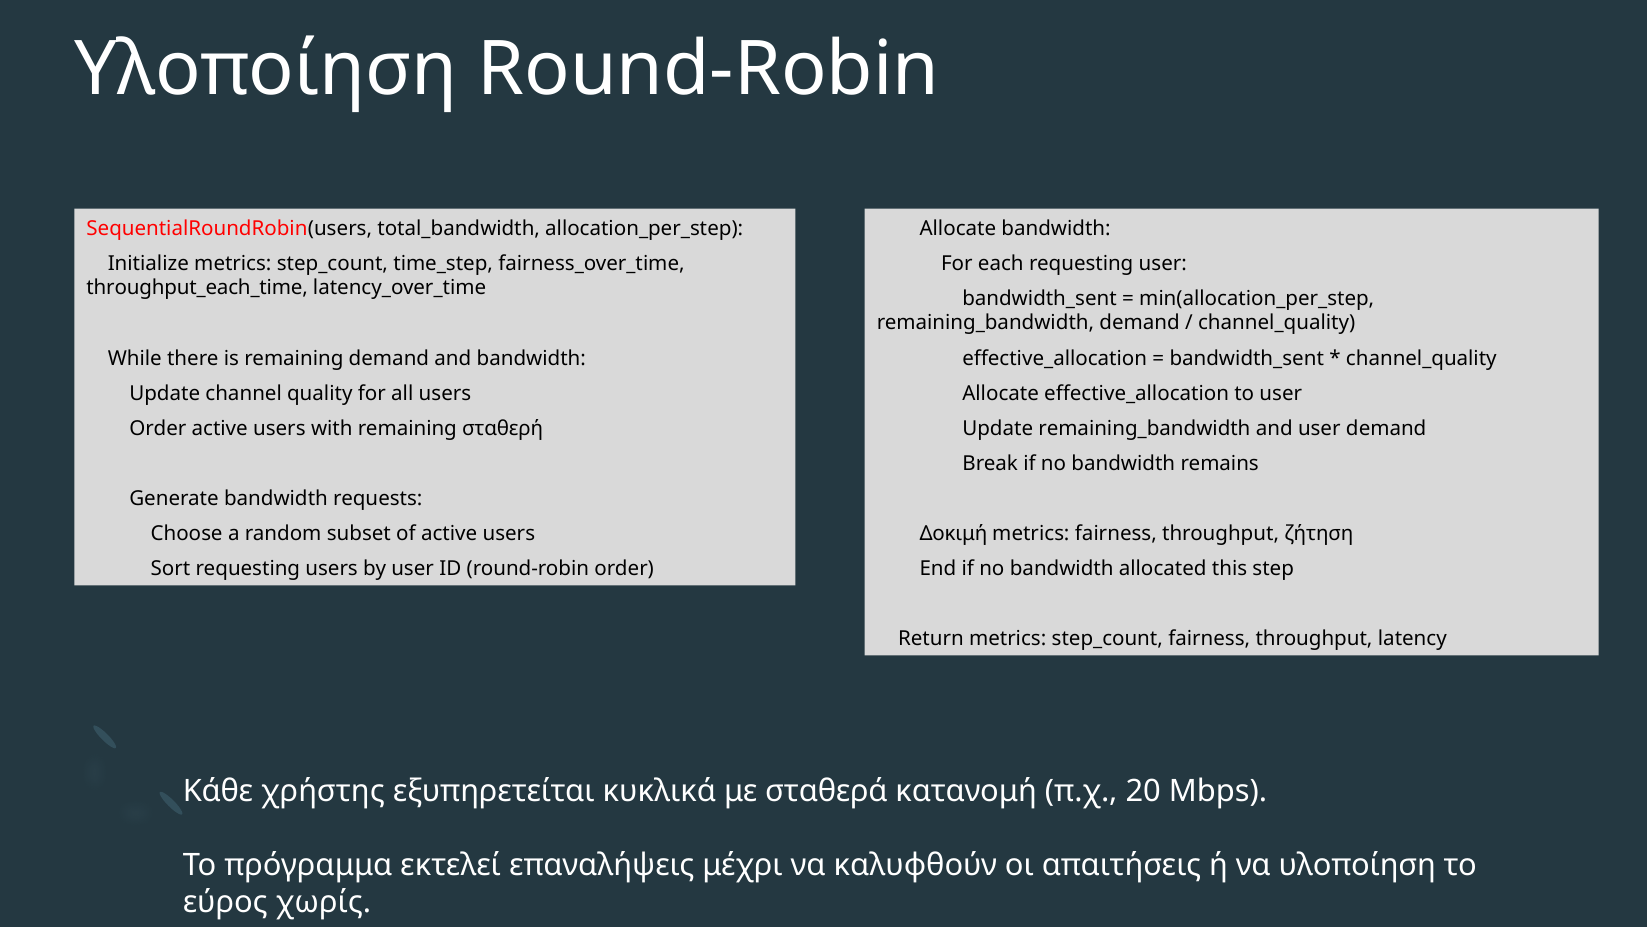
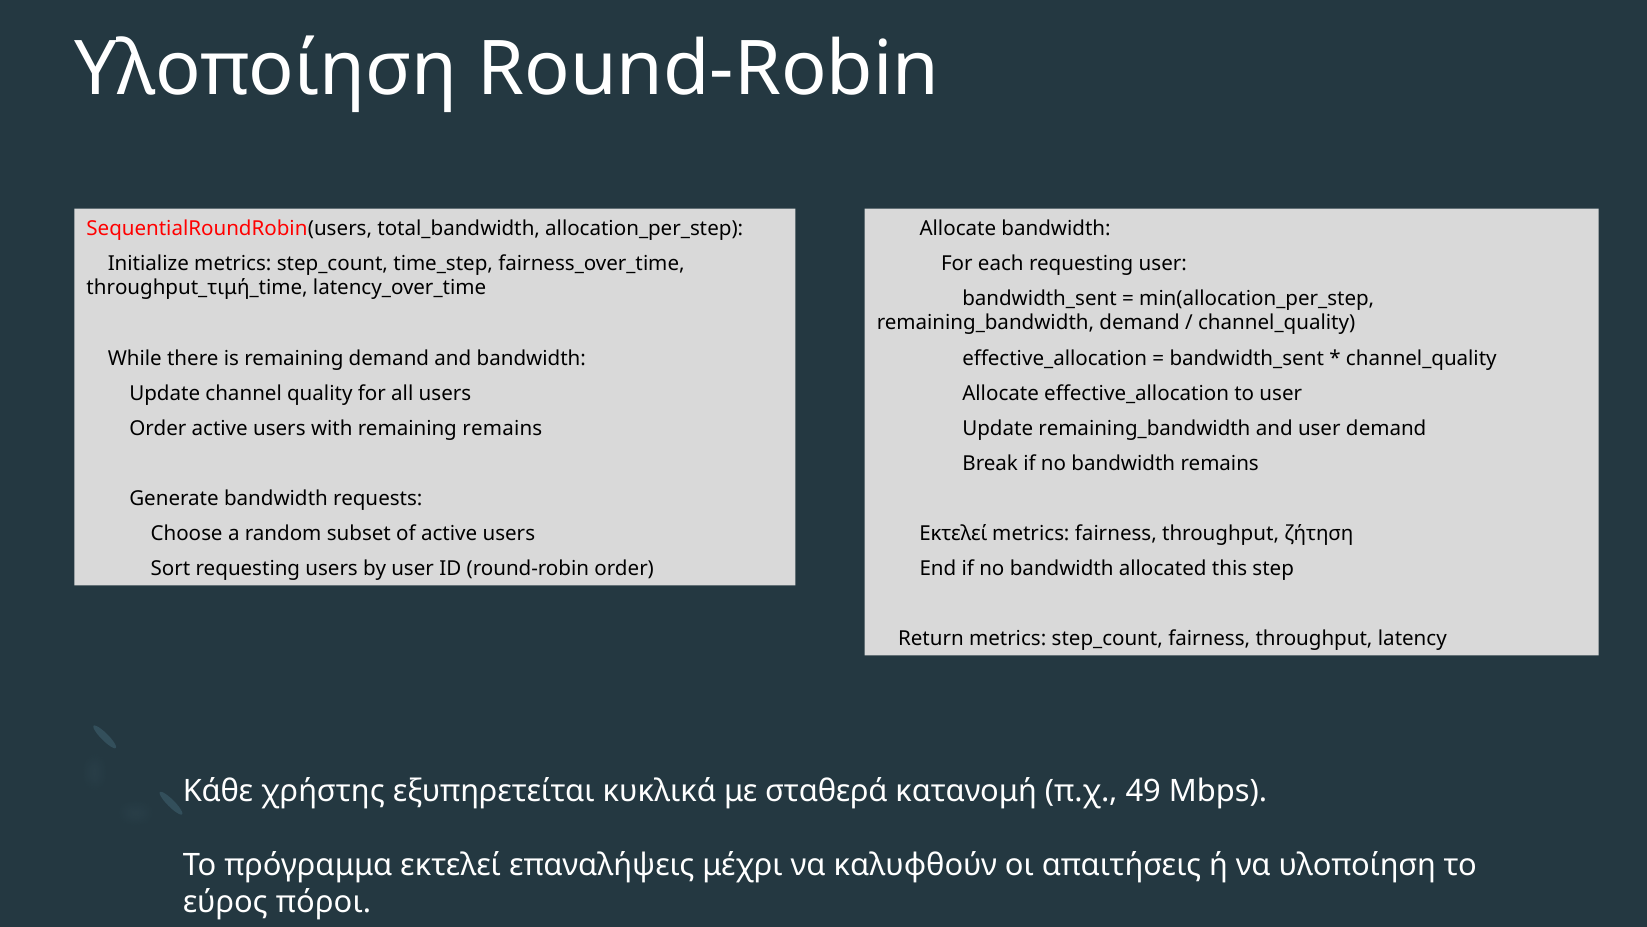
throughput_each_time: throughput_each_time -> throughput_τιμή_time (197, 288)
remaining σταθερή: σταθερή -> remains (502, 428)
Δοκιμή: Δοκιμή -> Εκτελεί (953, 533)
20: 20 -> 49 (1143, 791)
χωρίς: χωρίς -> πόροι (324, 902)
